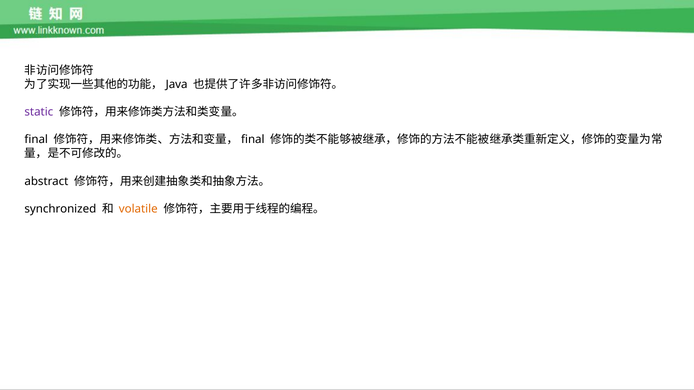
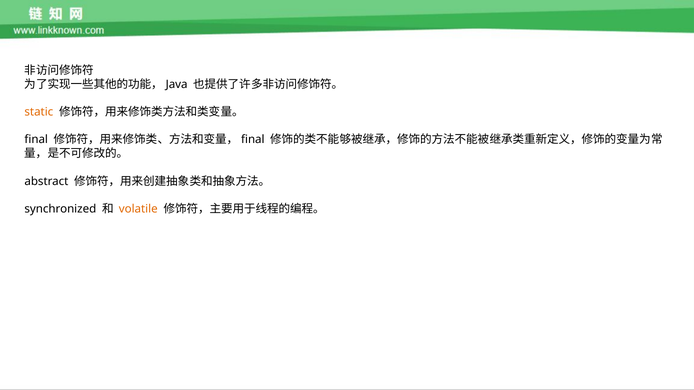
static colour: purple -> orange (39, 112)
